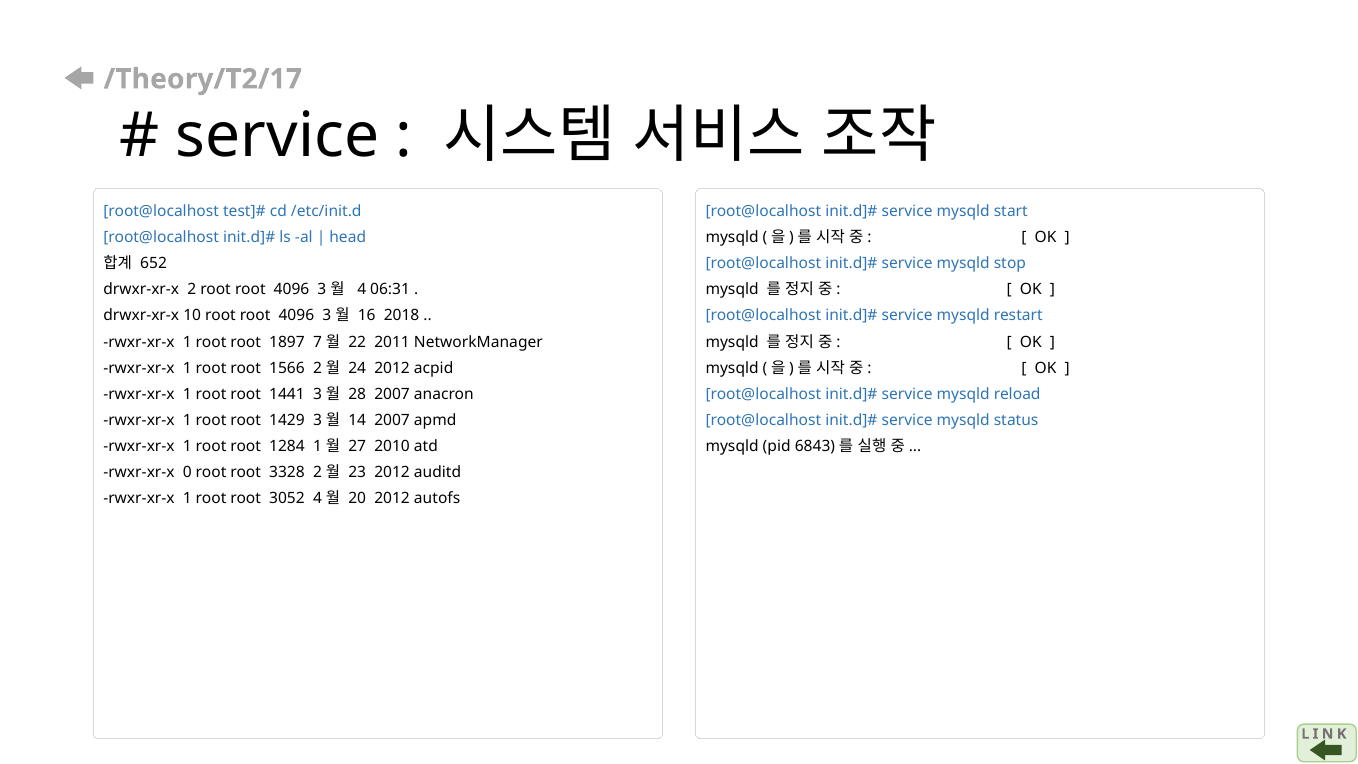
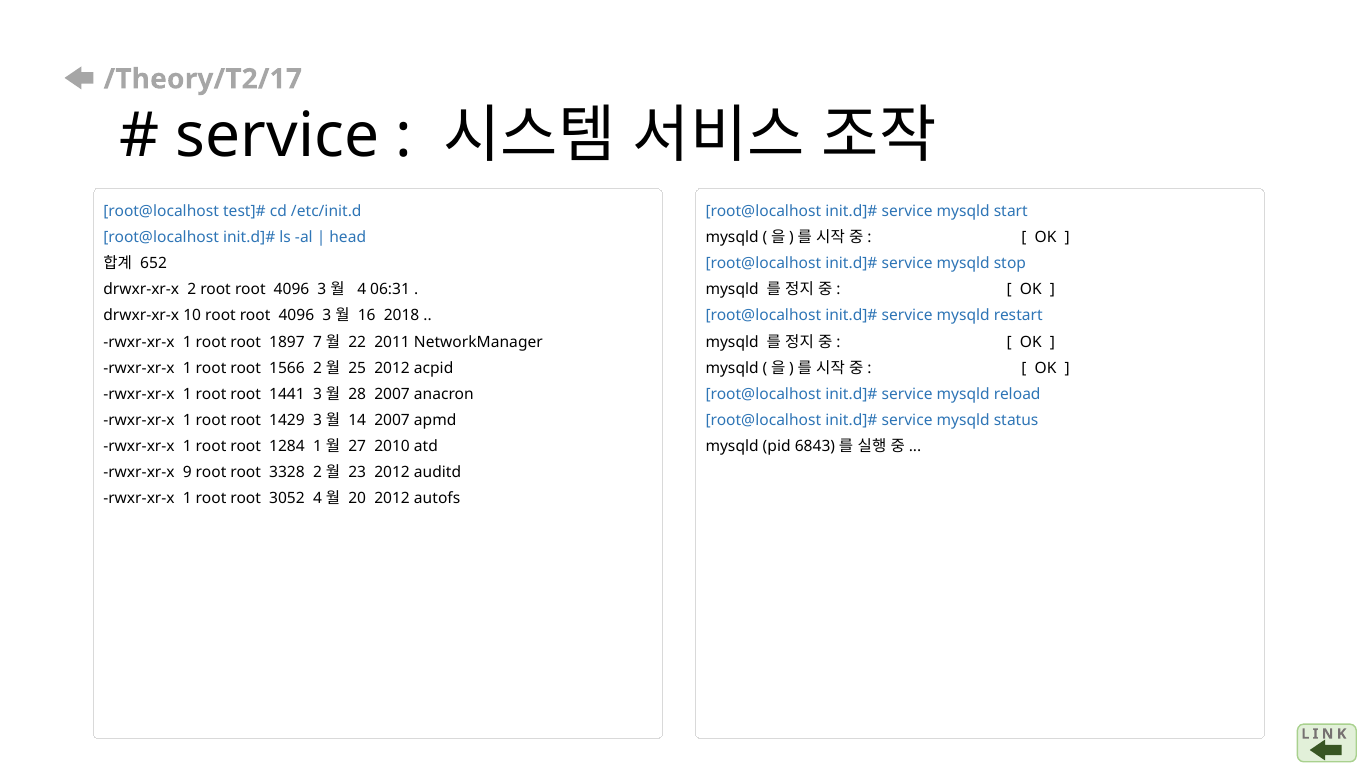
24: 24 -> 25 (357, 368)
0: 0 -> 9 (187, 473)
